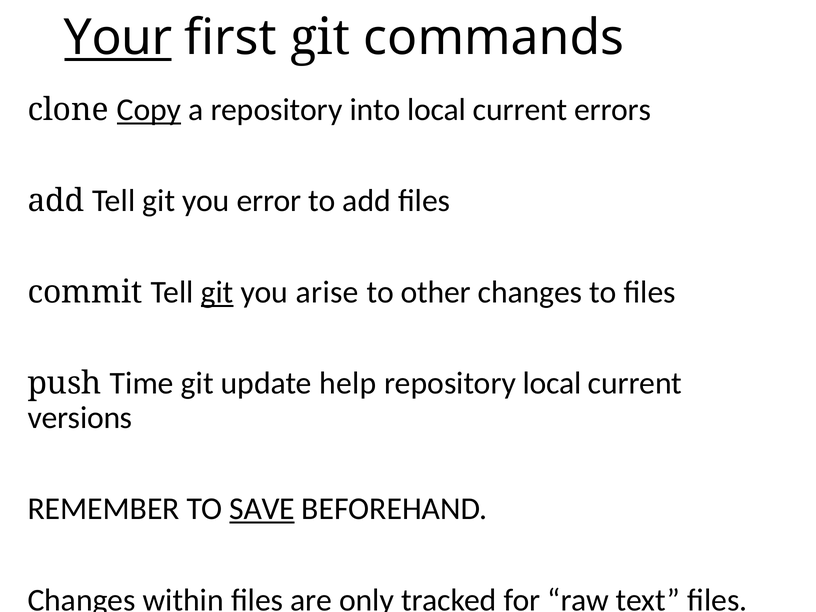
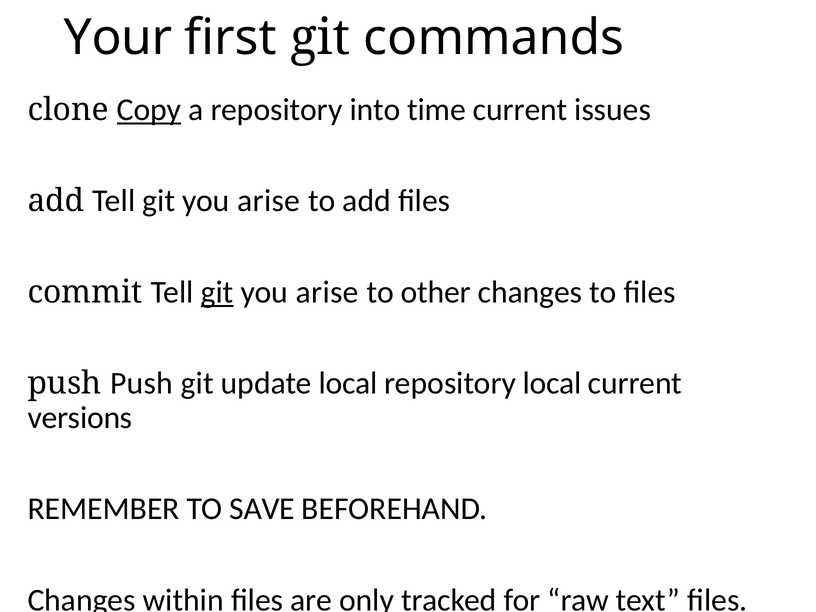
Your underline: present -> none (118, 38)
into local: local -> time (437, 110)
errors: errors -> issues (613, 110)
error: error -> arise (269, 201)
push Time: Time -> Push (142, 383)
update help: help -> local (348, 383)
SAVE underline: present -> none (262, 509)
